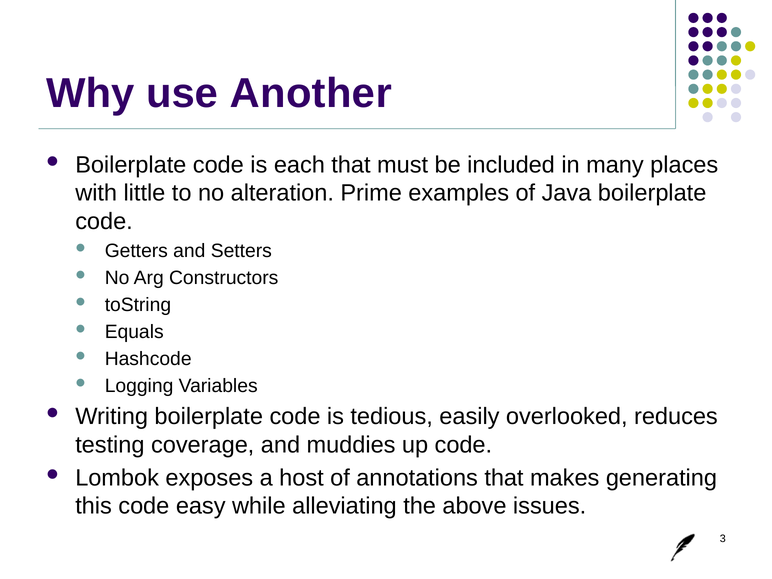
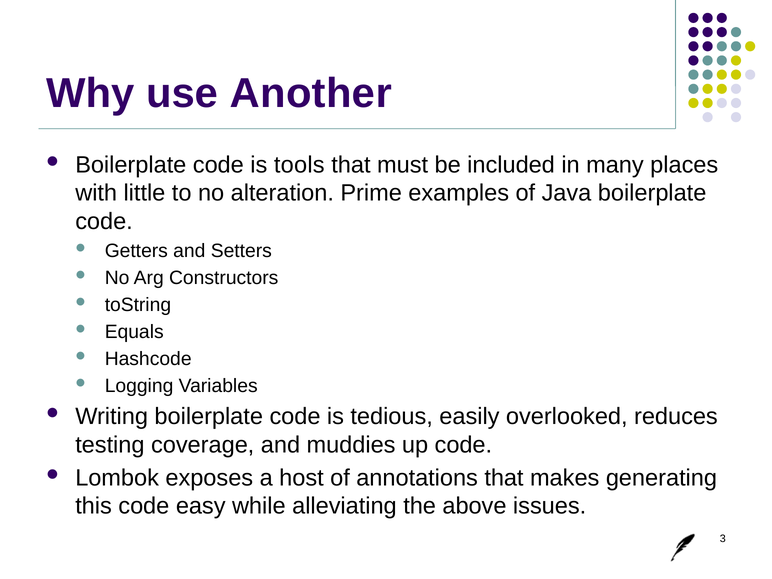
each: each -> tools (299, 165)
